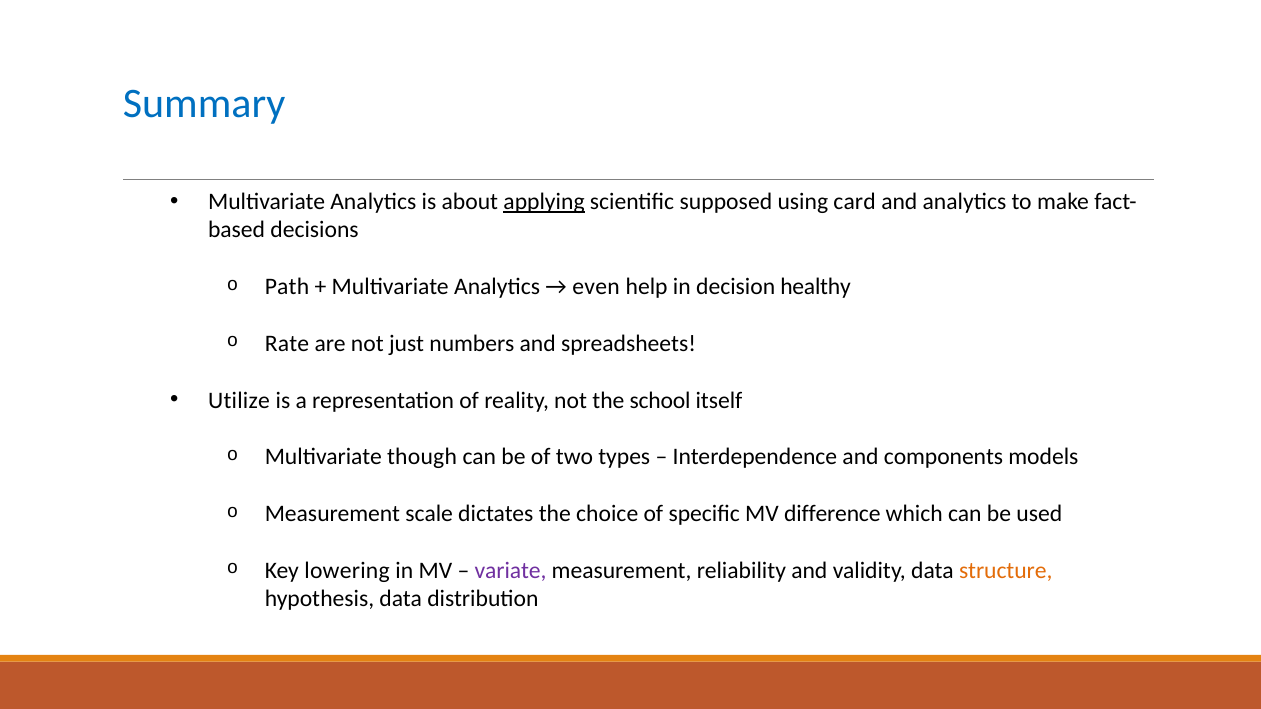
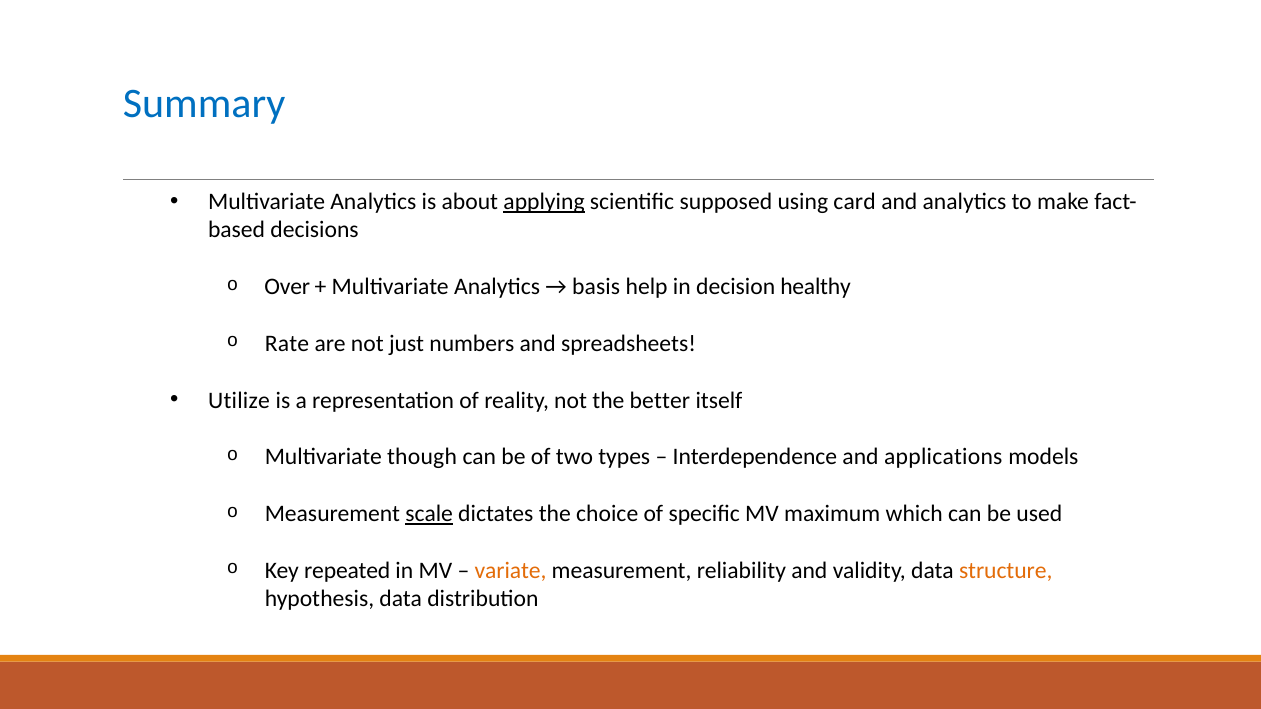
Path: Path -> Over (287, 287)
even: even -> basis (596, 287)
school: school -> better (660, 401)
components: components -> applications (943, 457)
scale underline: none -> present (429, 514)
difference: difference -> maximum (832, 514)
lowering: lowering -> repeated (347, 571)
variate colour: purple -> orange (511, 571)
